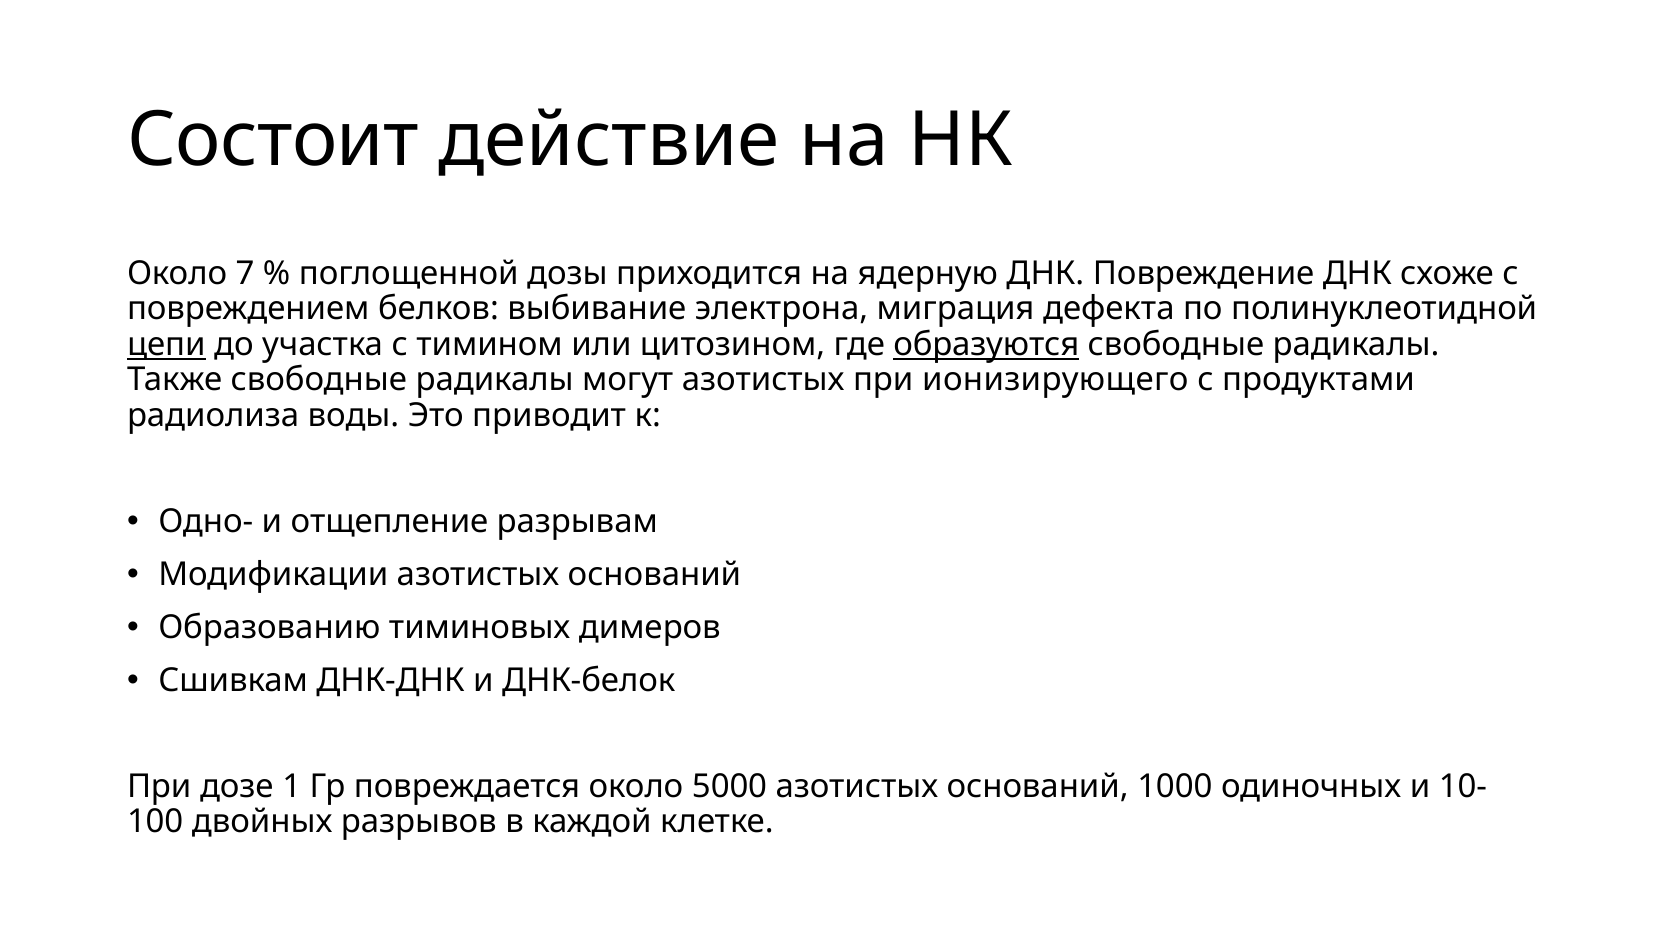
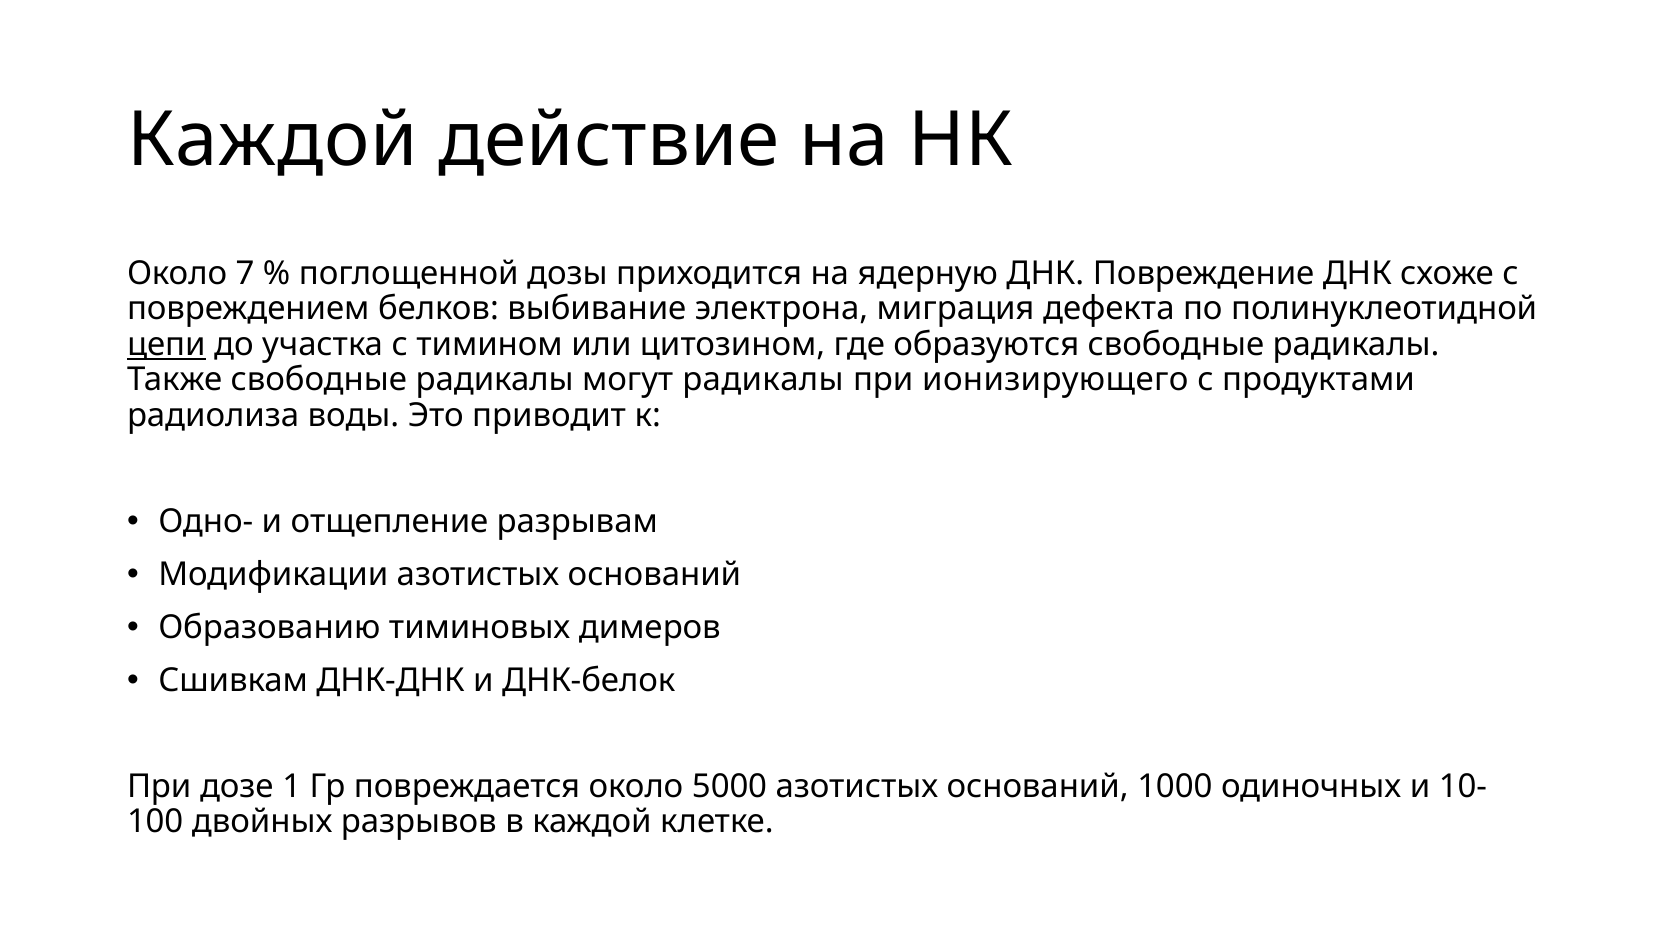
Состоит: Состоит -> Каждой (272, 140)
образуются underline: present -> none (986, 345)
могут азотистых: азотистых -> радикалы (763, 380)
